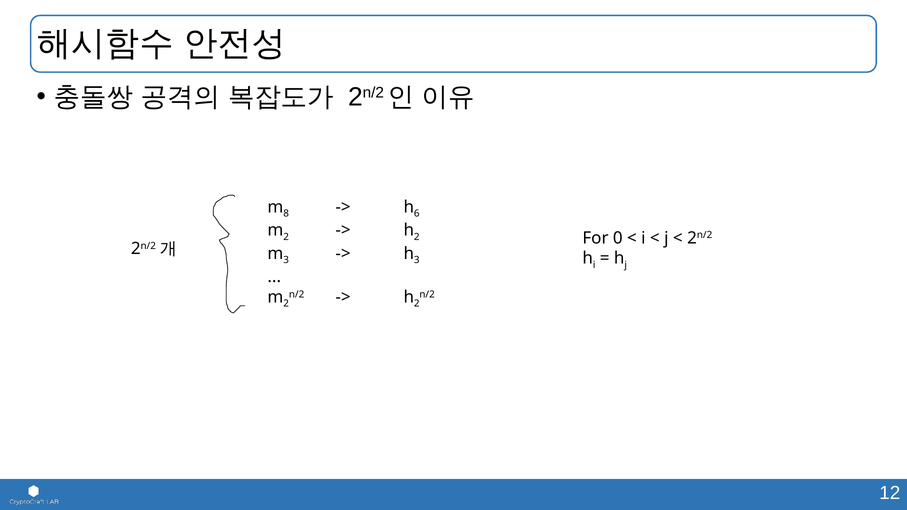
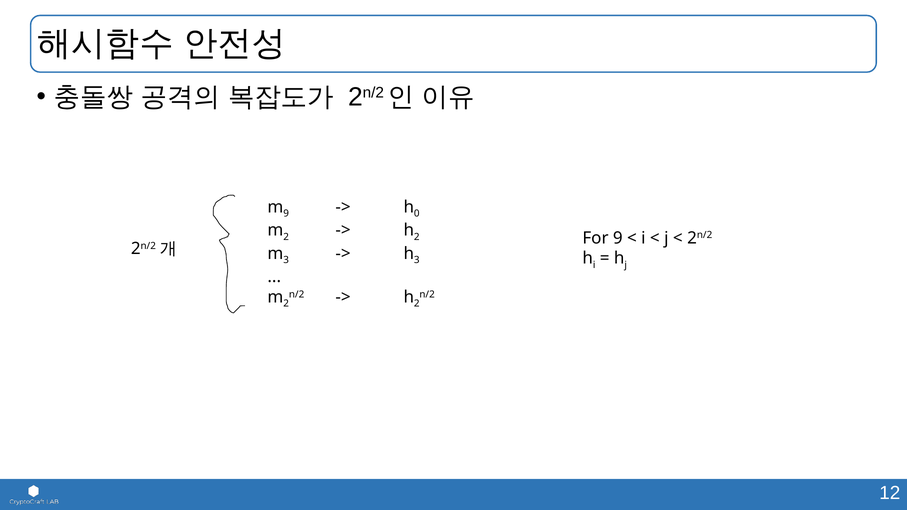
8: 8 -> 9 (286, 214)
6: 6 -> 0 (417, 214)
For 0: 0 -> 9 (618, 238)
